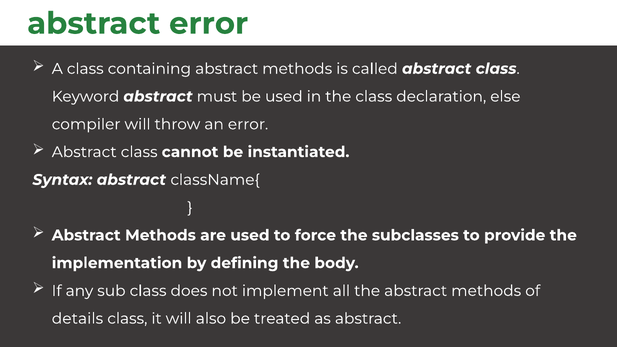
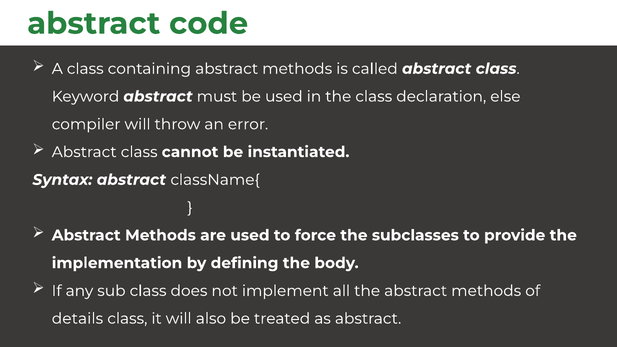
abstract error: error -> code (209, 24)
